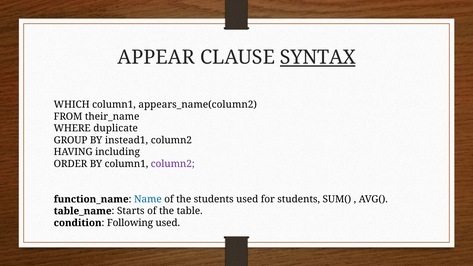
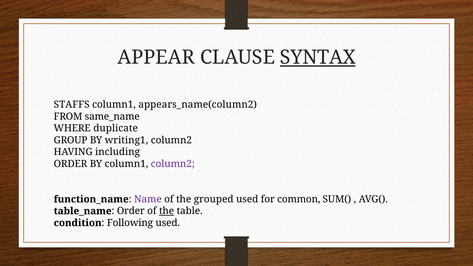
WHICH: WHICH -> STAFFS (72, 105)
their_name: their_name -> same_name (112, 116)
instead1: instead1 -> writing1 (126, 140)
Name colour: blue -> purple (148, 199)
the students: students -> grouped (214, 199)
for students: students -> common (299, 199)
table_name Starts: Starts -> Order (131, 211)
the underline: none -> present (167, 211)
